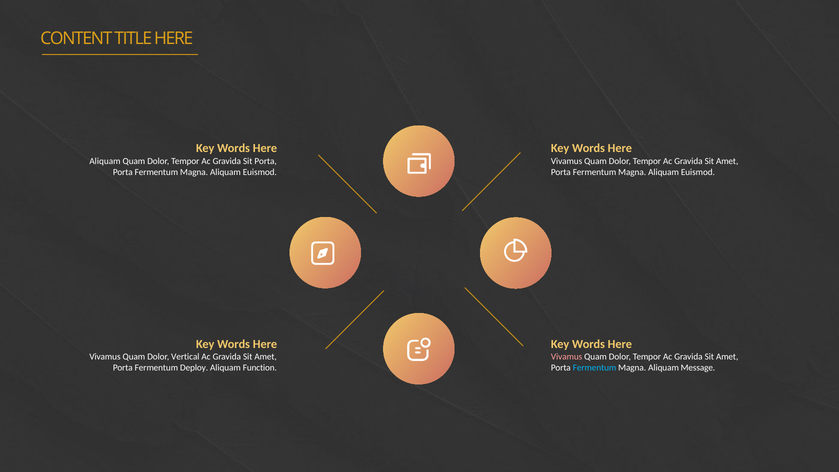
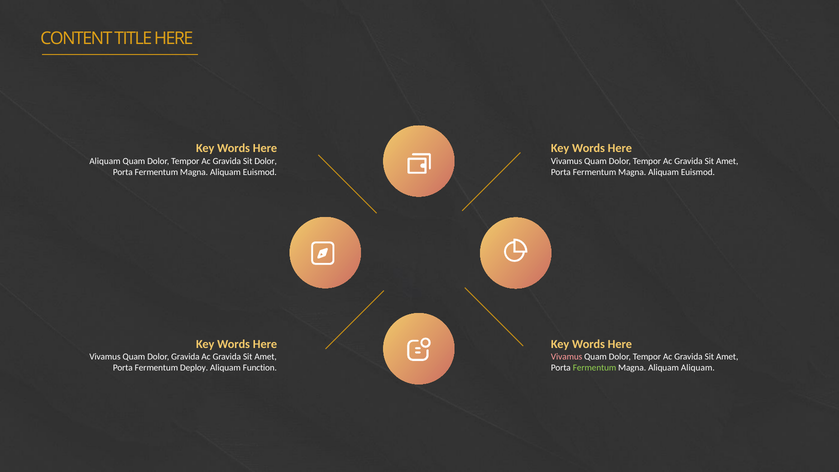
Sit Porta: Porta -> Dolor (266, 161)
Dolor Vertical: Vertical -> Gravida (185, 357)
Fermentum colour: light blue -> light green (595, 368)
Aliquam Message: Message -> Aliquam (698, 368)
